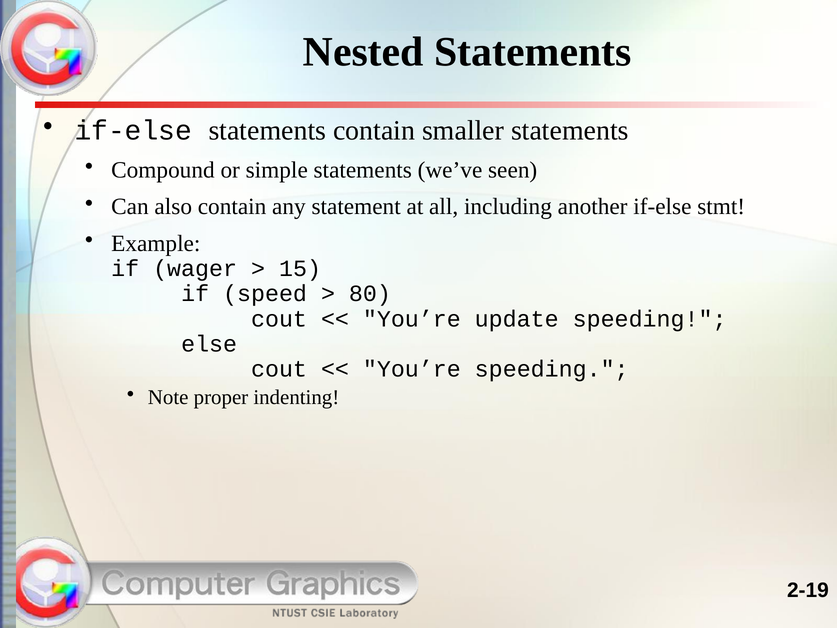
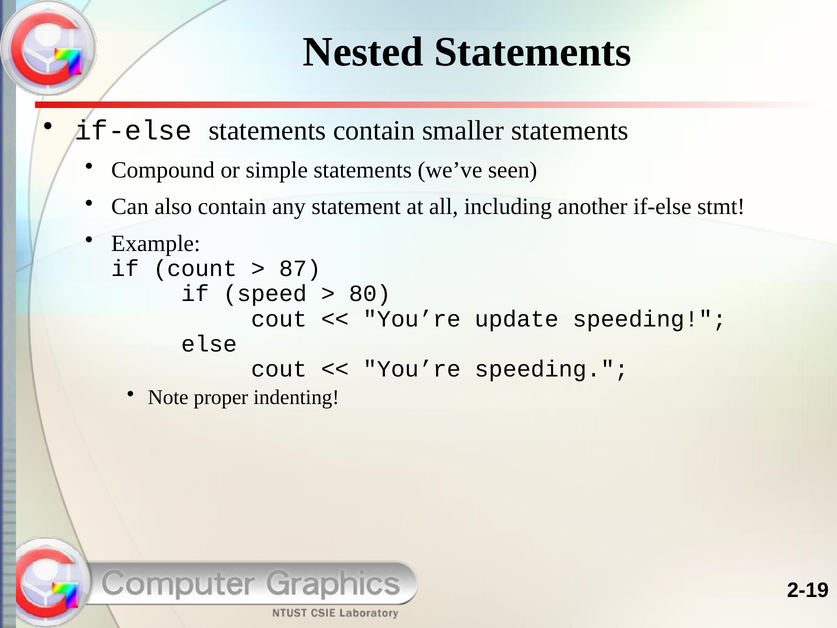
wager: wager -> count (195, 269)
15: 15 -> 87 (300, 269)
